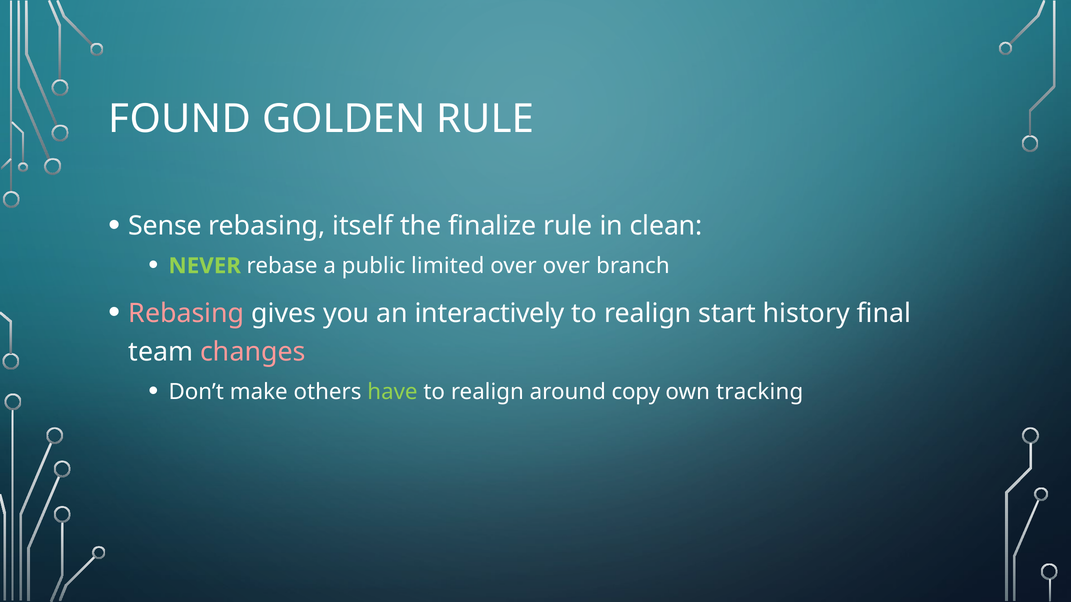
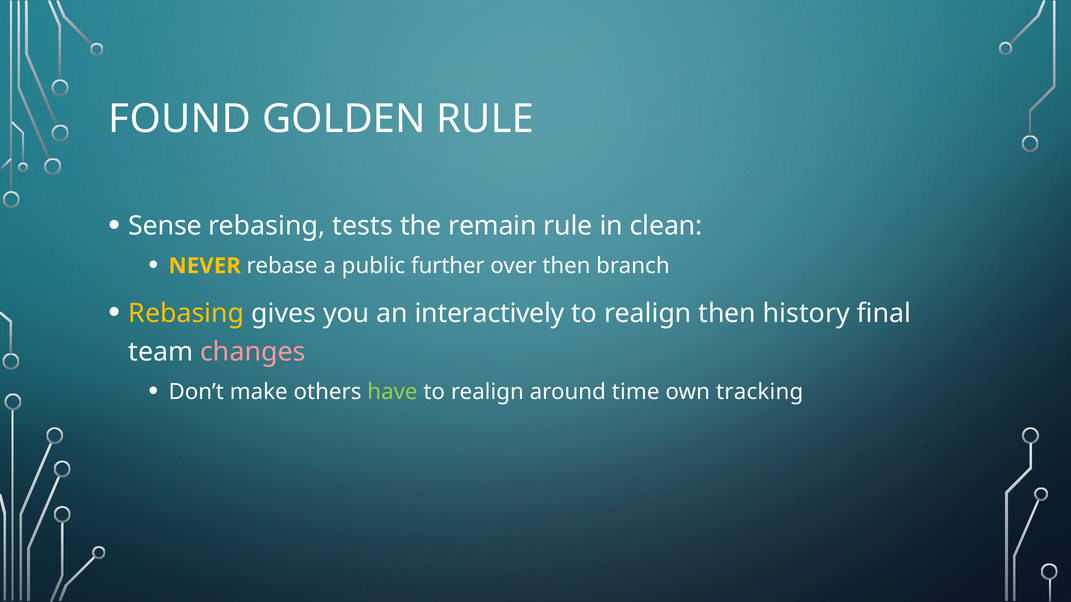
itself: itself -> tests (363, 226)
finalize: finalize -> remain (492, 226)
NEVER colour: light green -> yellow (205, 266)
limited: limited -> further (448, 266)
over over: over -> then (566, 266)
Rebasing colour: pink -> yellow (186, 313)
realign start: start -> then (727, 313)
copy: copy -> time (636, 392)
